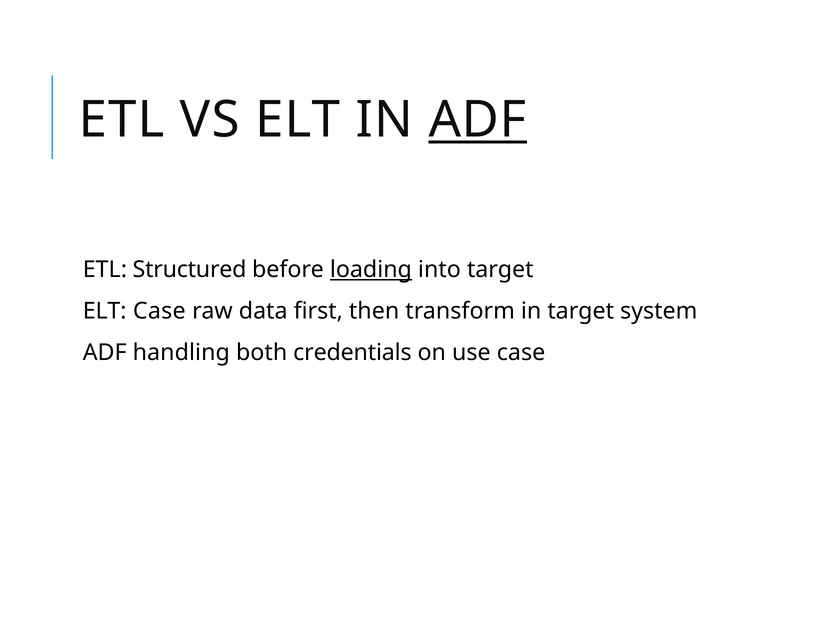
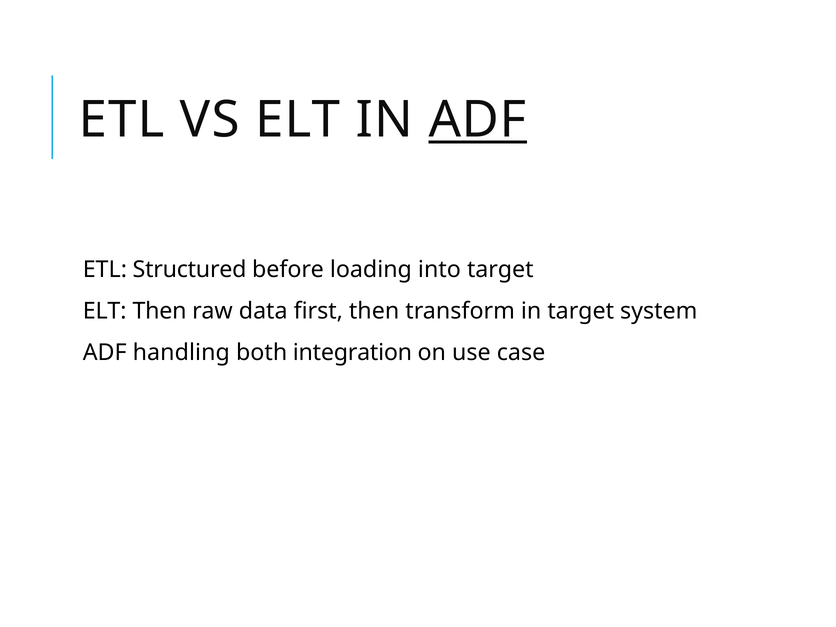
loading underline: present -> none (371, 270)
ELT Case: Case -> Then (160, 311)
credentials: credentials -> integration (352, 352)
